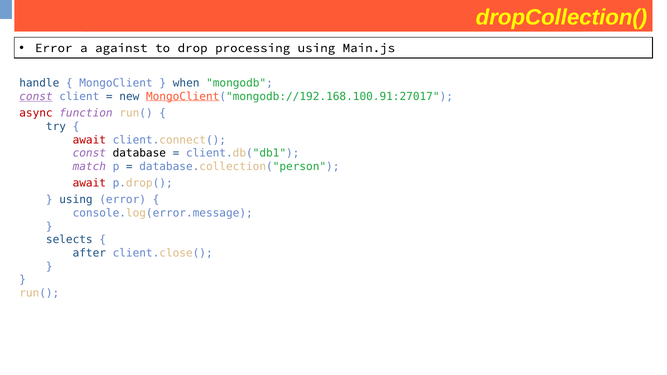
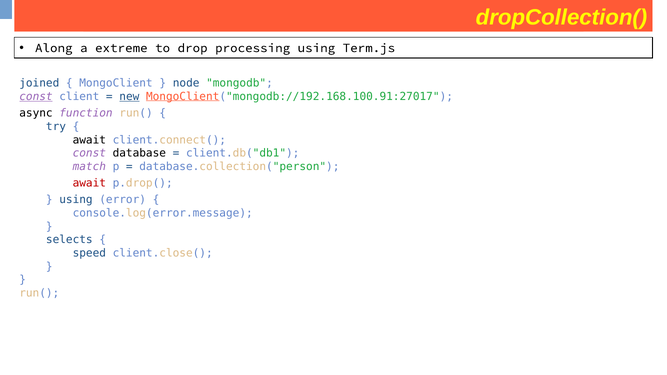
Error: Error -> Along (54, 48)
against: against -> extreme (121, 48)
Main.js: Main.js -> Term.js (369, 48)
handle: handle -> joined (39, 83)
when: when -> node (186, 83)
new underline: none -> present (129, 97)
async colour: red -> black (36, 113)
await colour: red -> black (89, 140)
after: after -> speed (89, 253)
